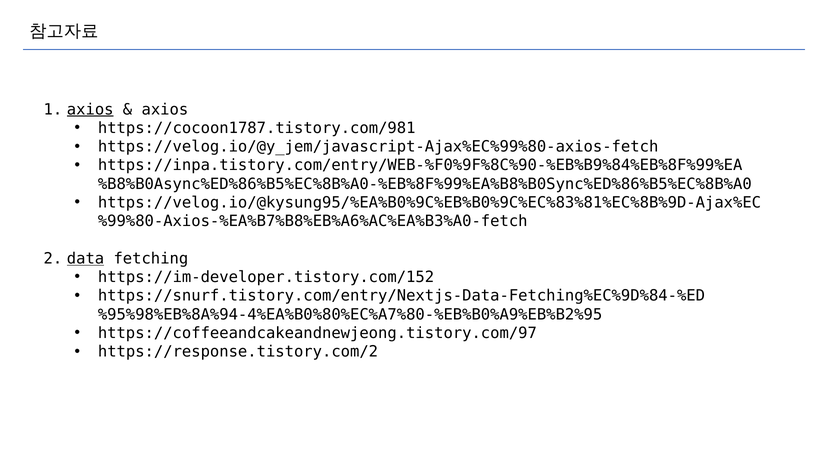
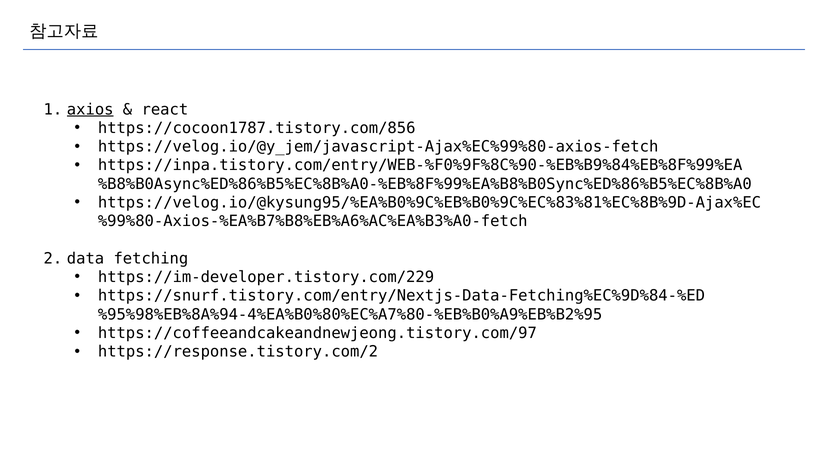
axios: axios -> react (165, 109)
https://cocoon1787.tistory.com/981: https://cocoon1787.tistory.com/981 -> https://cocoon1787.tistory.com/856 (257, 128)
data underline: present -> none (86, 258)
https://im-developer.tistory.com/152: https://im-developer.tistory.com/152 -> https://im-developer.tistory.com/229 (266, 277)
